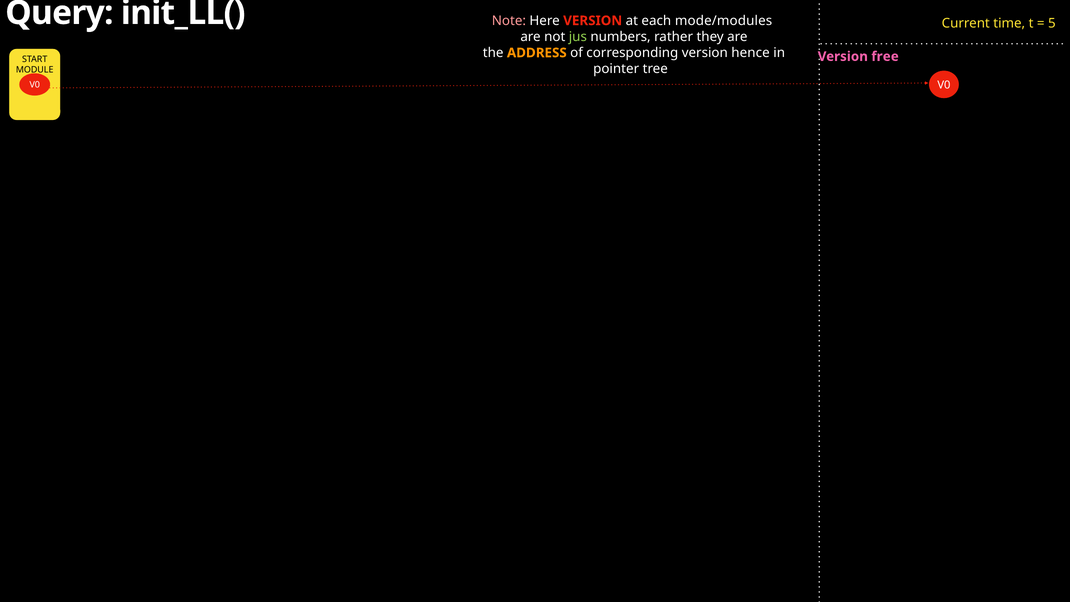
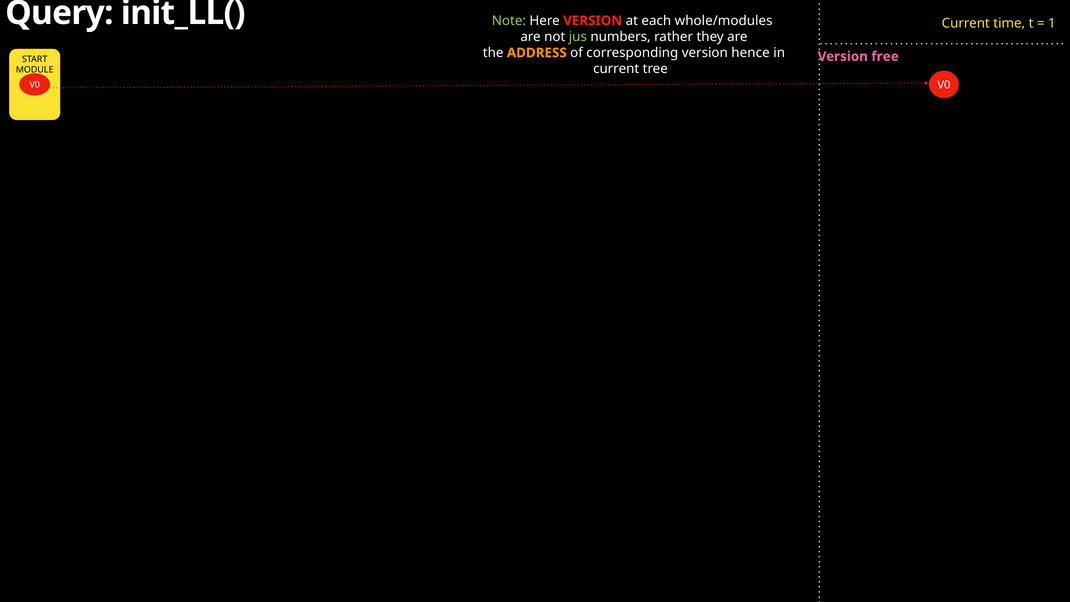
5: 5 -> 1 (1052, 23)
Note colour: pink -> light green (509, 21)
mode/modules: mode/modules -> whole/modules (724, 21)
pointer: pointer -> current (616, 69)
